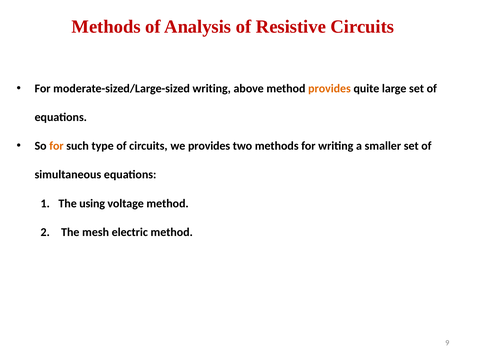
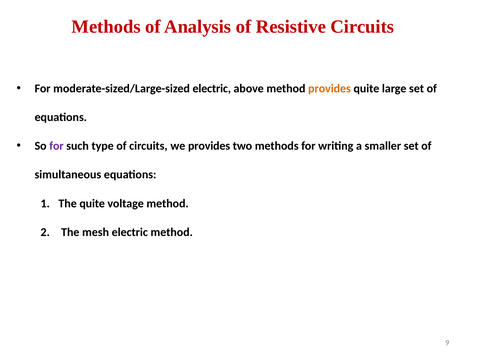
moderate-sized/Large-sized writing: writing -> electric (212, 88)
for colour: orange -> purple (56, 146)
The using: using -> quite (92, 203)
